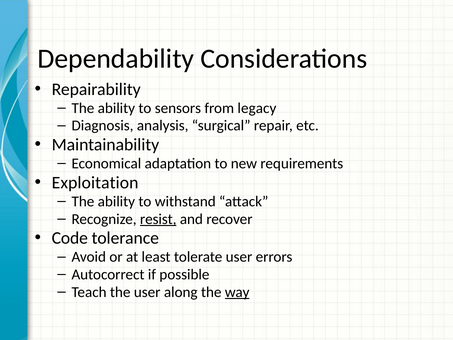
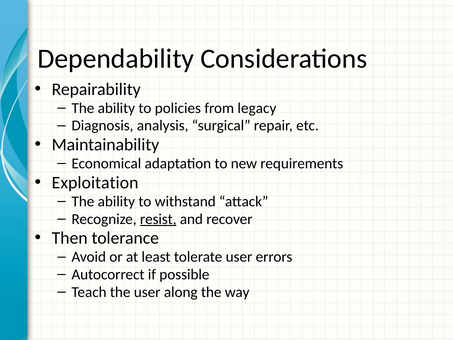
sensors: sensors -> policies (178, 108)
Code: Code -> Then (70, 238)
way underline: present -> none (237, 292)
